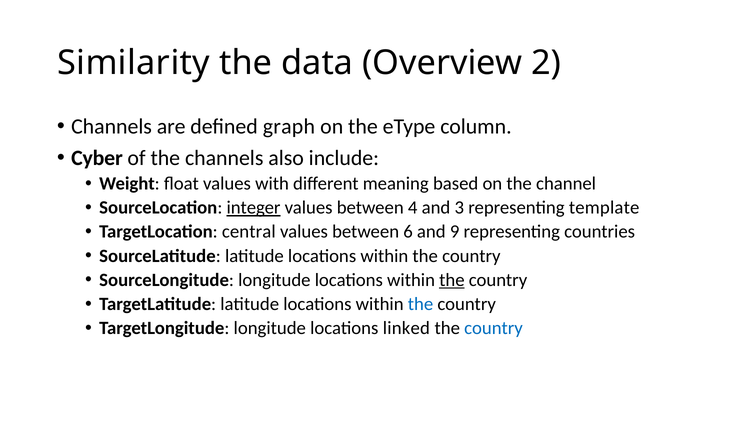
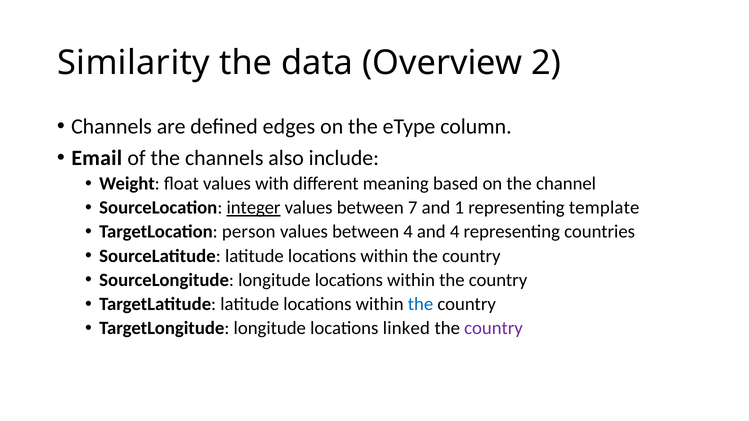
graph: graph -> edges (289, 127)
Cyber: Cyber -> Email (97, 158)
4: 4 -> 7 (413, 208)
3: 3 -> 1 (459, 208)
central: central -> person (249, 232)
between 6: 6 -> 4 (408, 232)
and 9: 9 -> 4 (455, 232)
the underline: present -> none (452, 280)
country colour: blue -> purple (493, 328)
